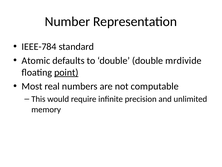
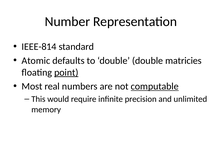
IEEE-784: IEEE-784 -> IEEE-814 (39, 47)
mrdivide: mrdivide -> matricies (183, 60)
computable underline: none -> present (155, 86)
